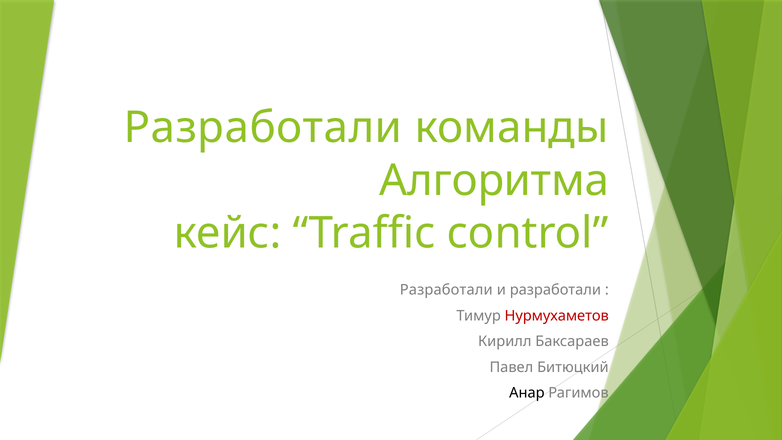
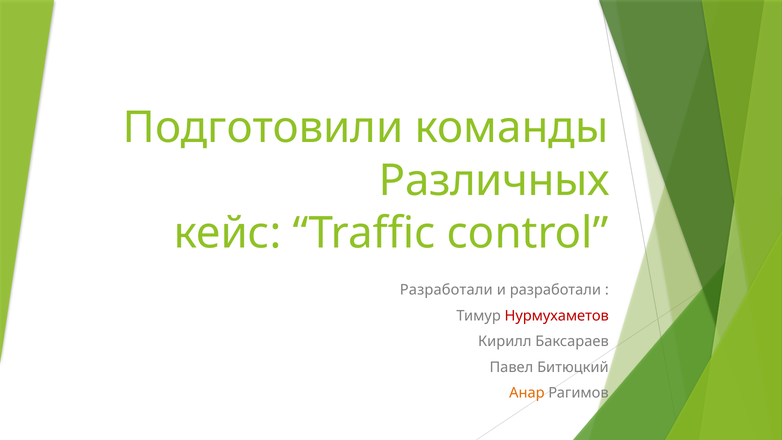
Разработали: Разработали -> Подготовили (263, 128)
Алгоритма: Алгоритма -> Различных (494, 181)
Анар colour: black -> orange (527, 393)
